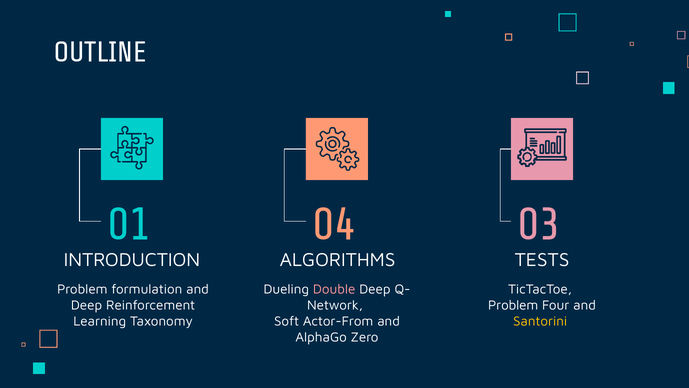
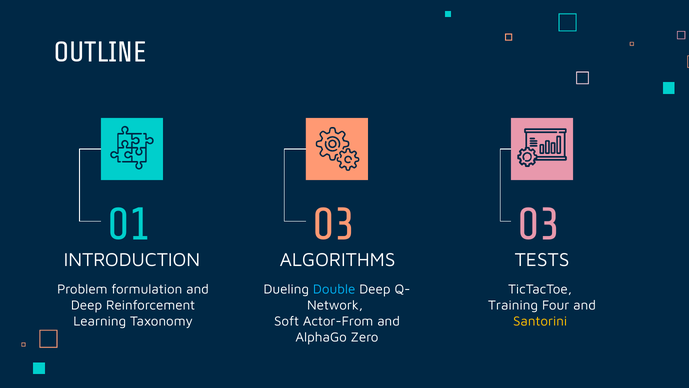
01 04: 04 -> 03 (334, 224)
Double colour: pink -> light blue (334, 289)
Problem: Problem -> Training (513, 305)
